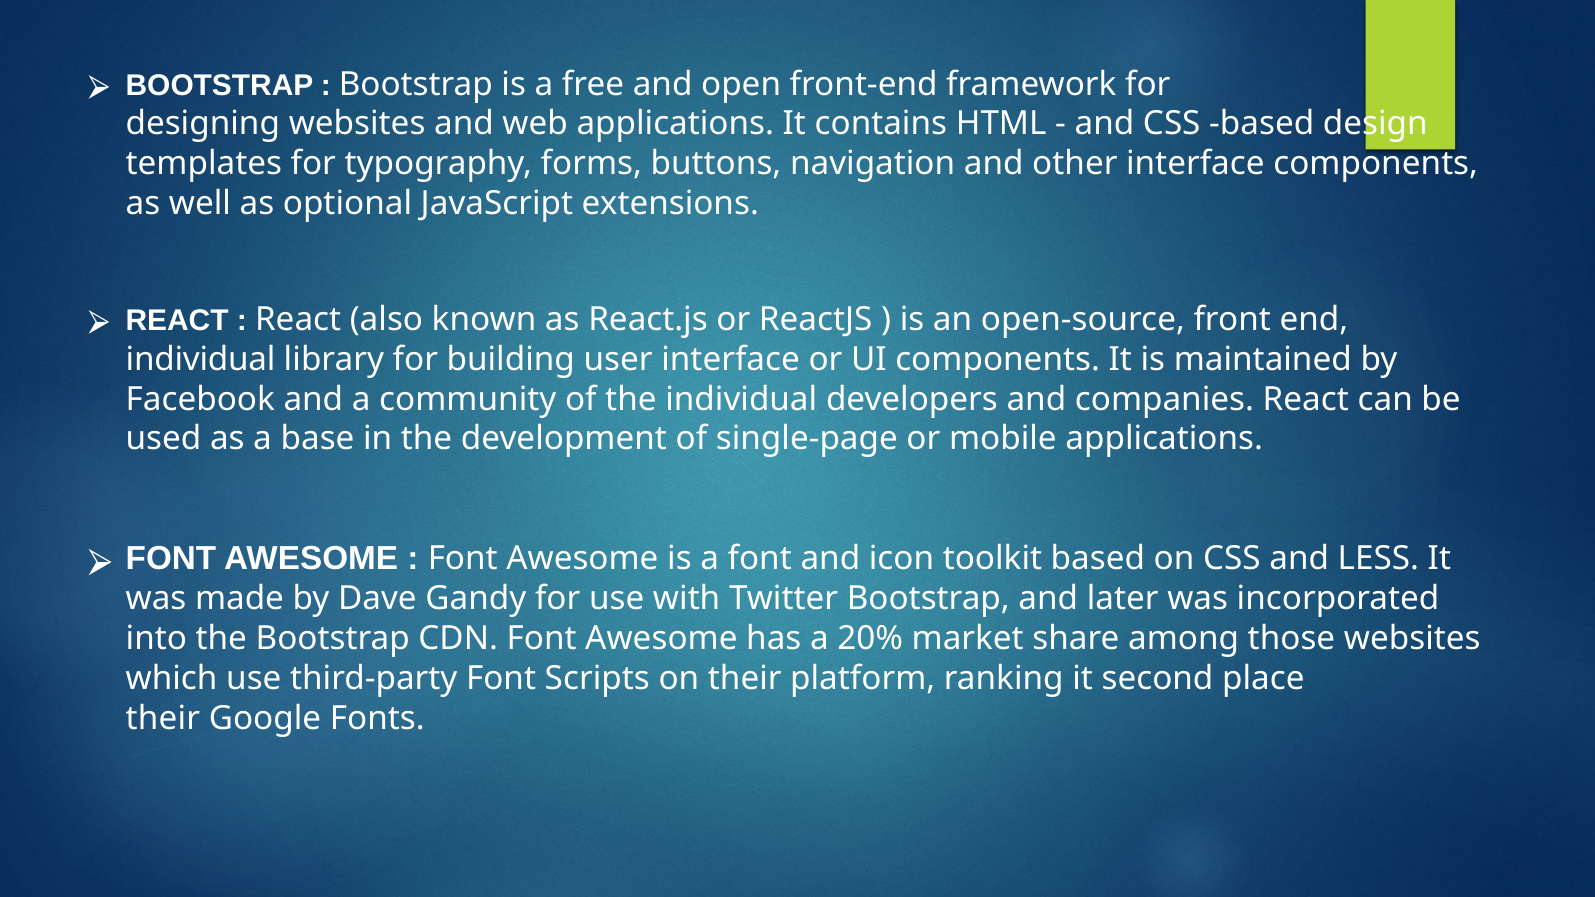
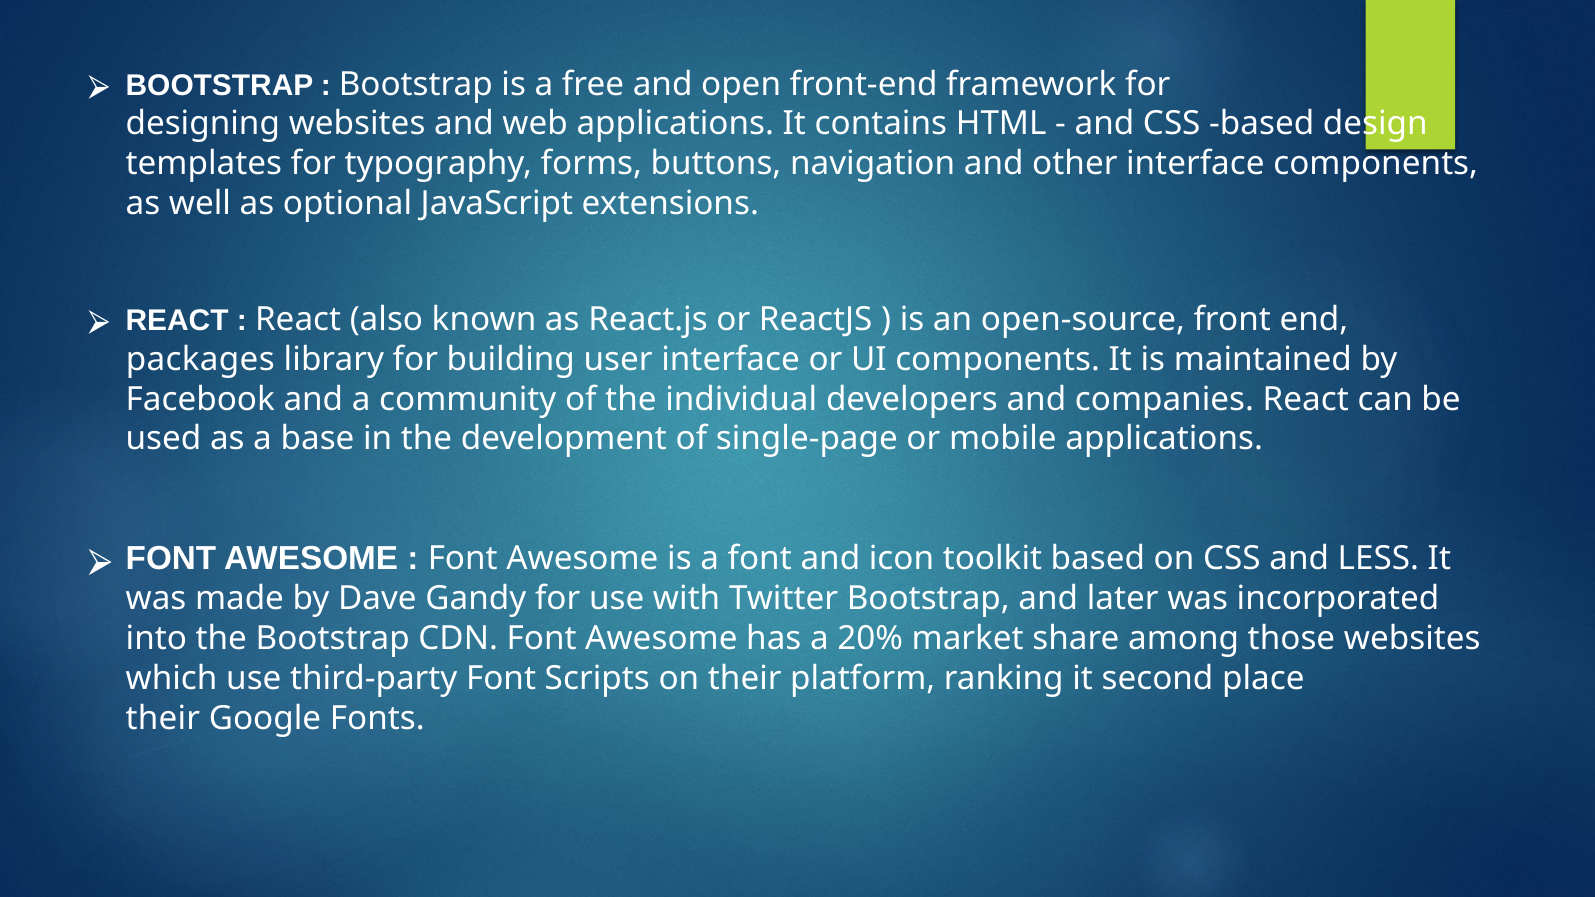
individual: individual -> packages (200, 359)
